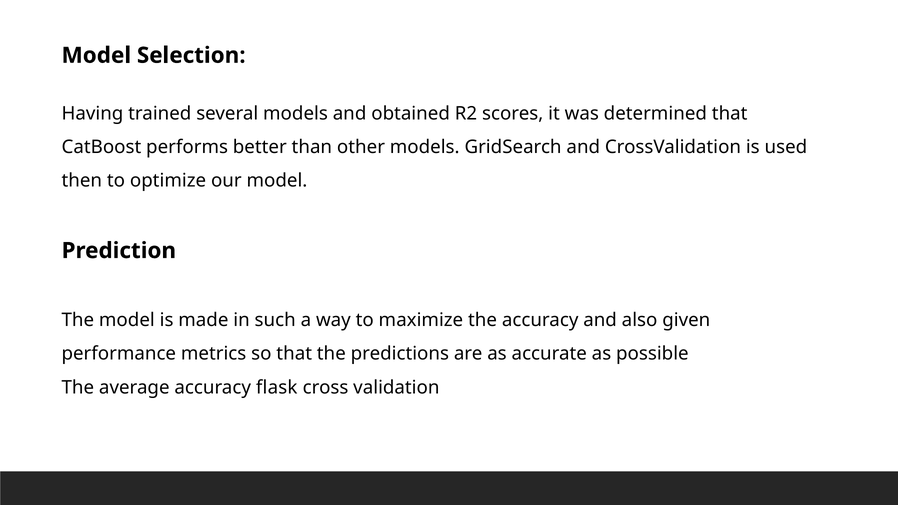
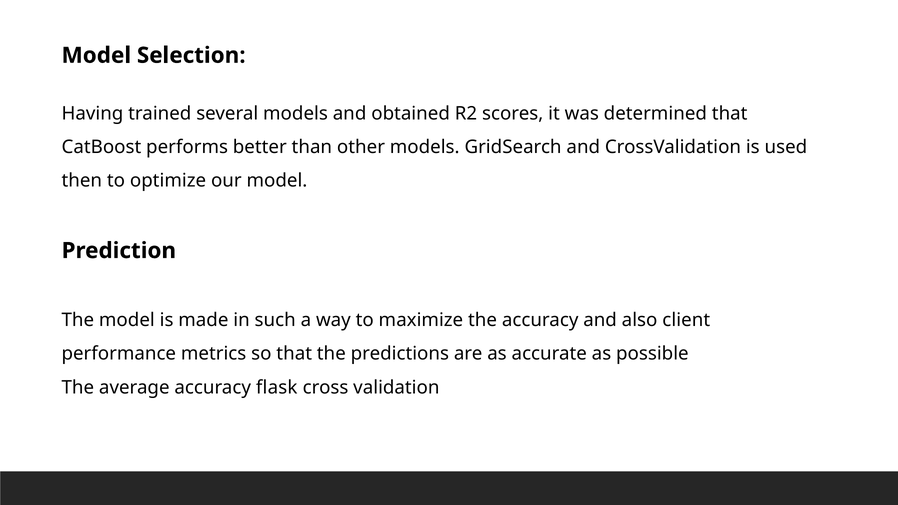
given: given -> client (686, 320)
